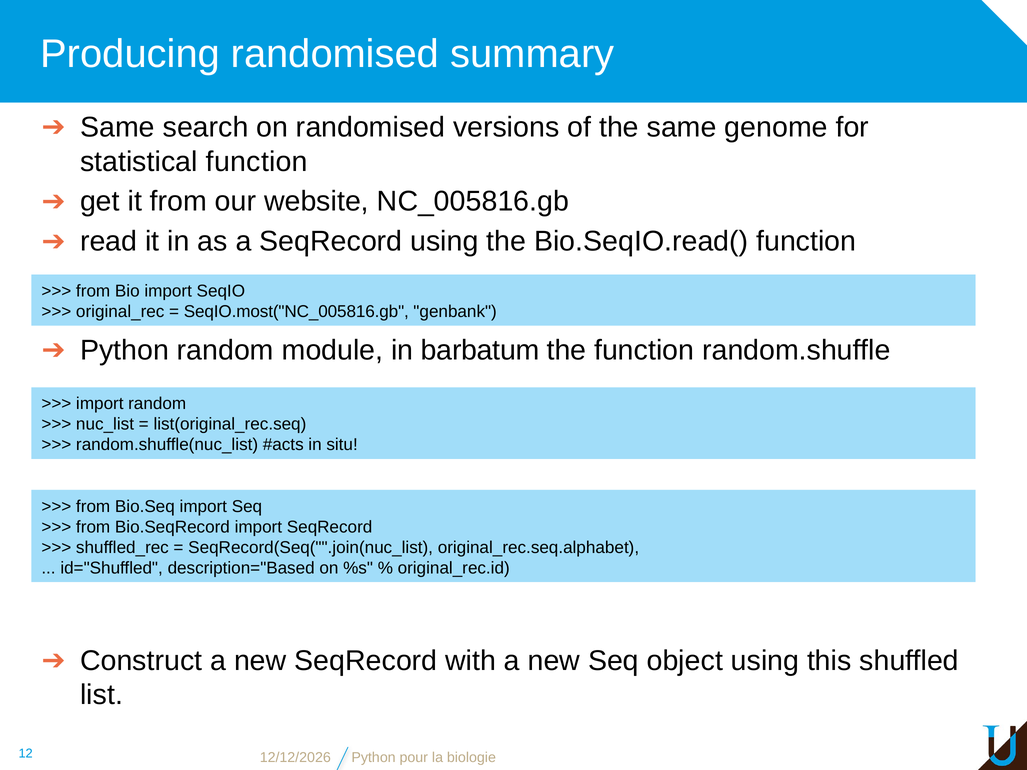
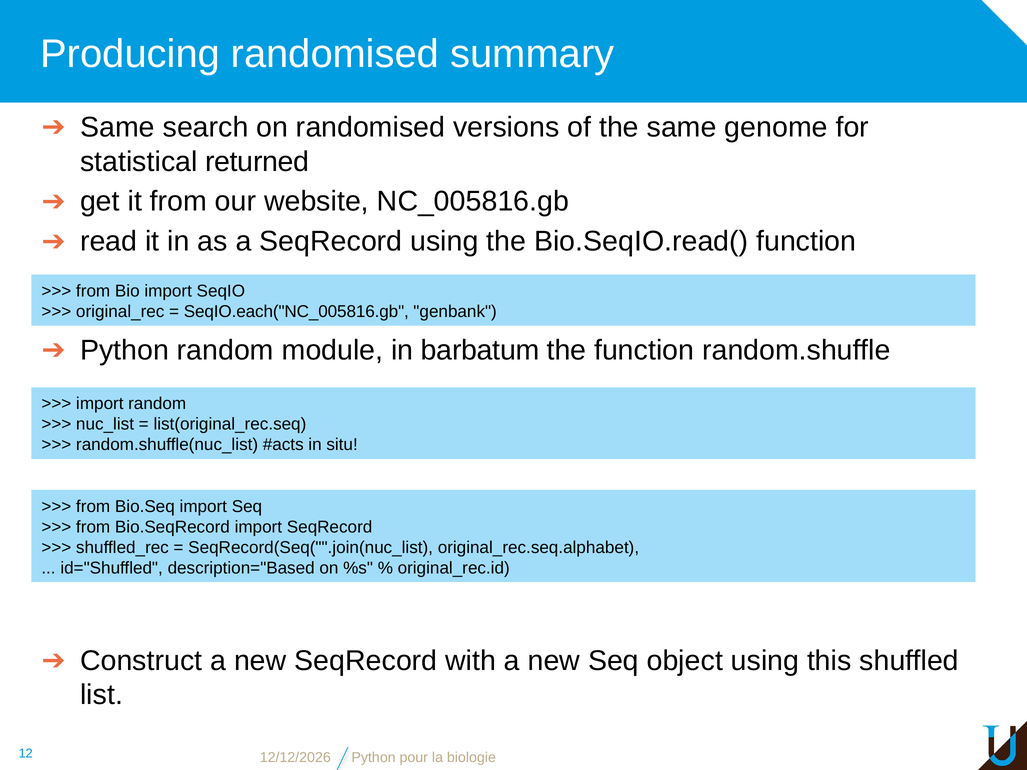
statistical function: function -> returned (257, 162)
SeqIO.most("NC_005816.gb: SeqIO.most("NC_005816.gb -> SeqIO.each("NC_005816.gb (296, 312)
